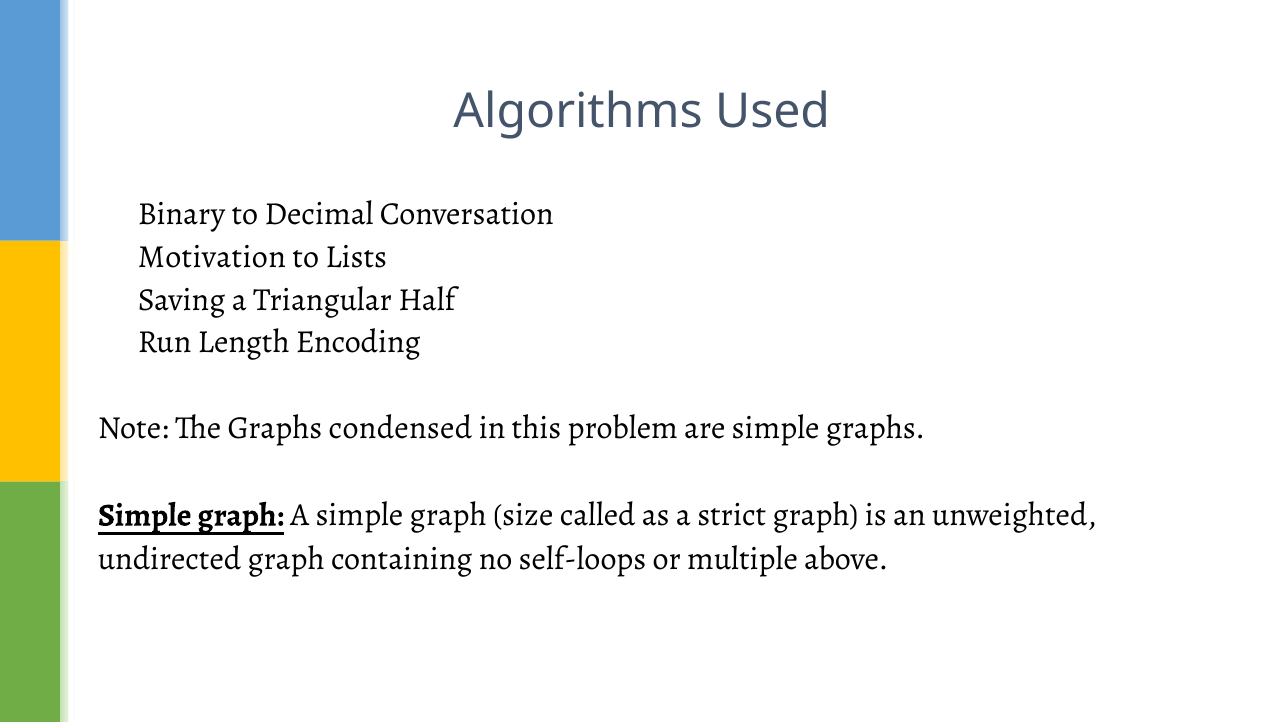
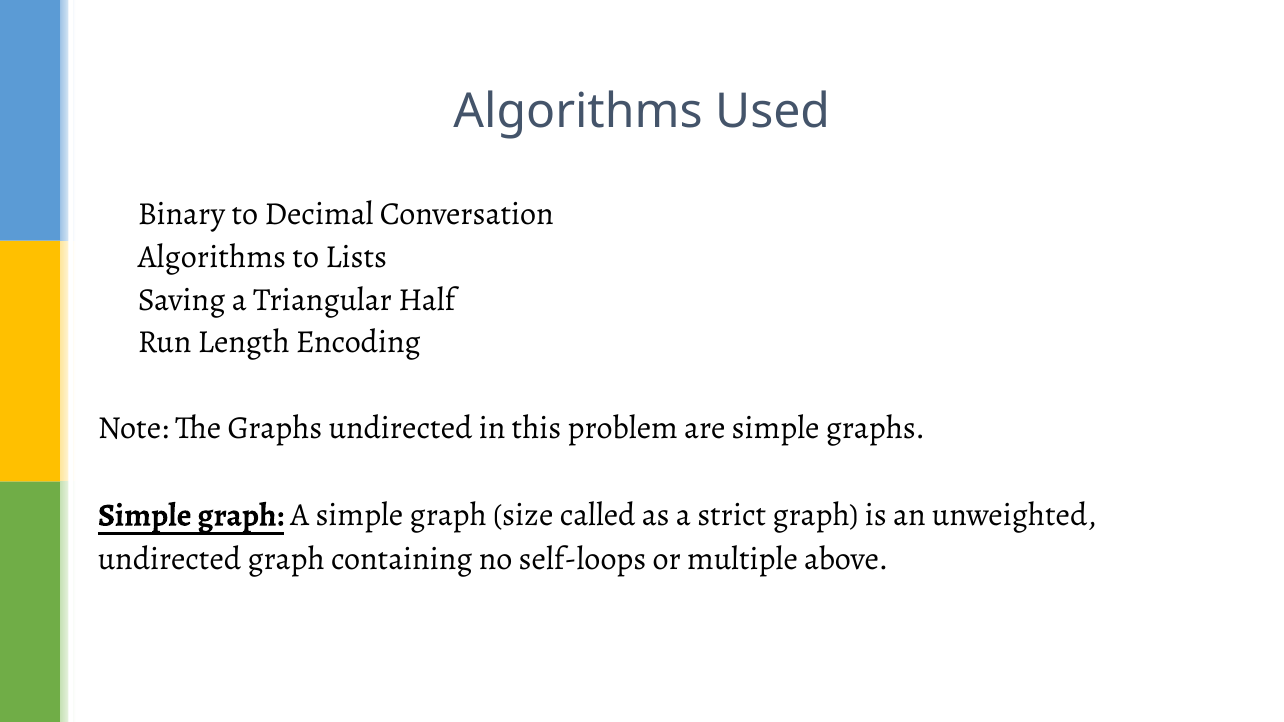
Motivation: Motivation -> Algorithms (212, 257)
Graphs condensed: condensed -> undirected (401, 428)
